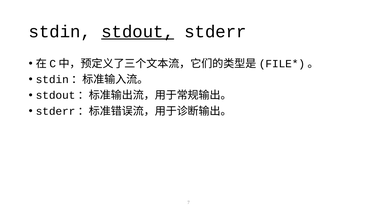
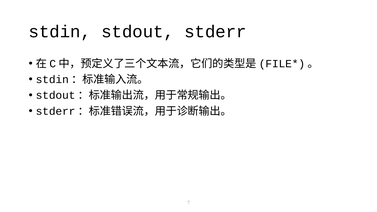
stdout underline: present -> none (138, 32)
